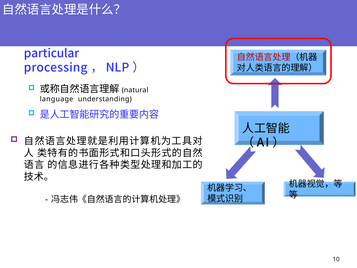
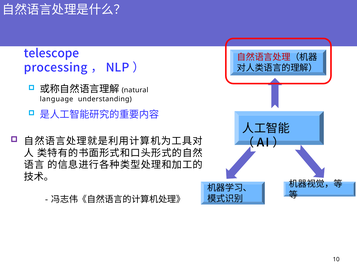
particular: particular -> telescope (52, 53)
